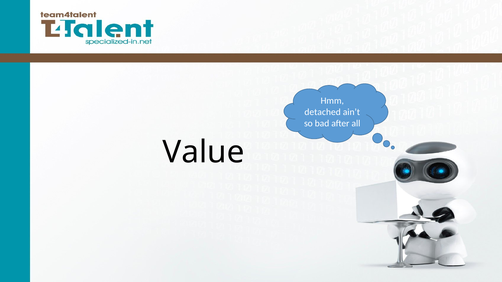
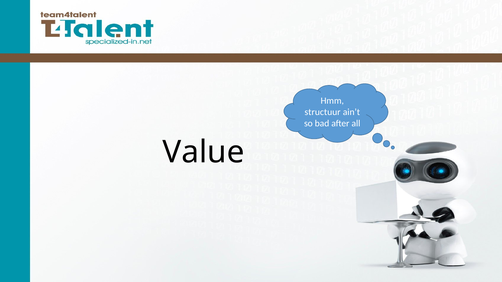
detached: detached -> structuur (323, 112)
